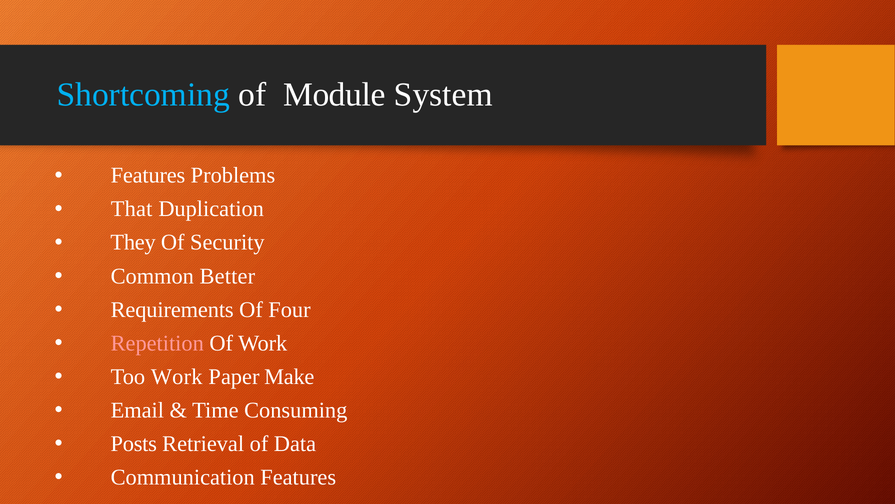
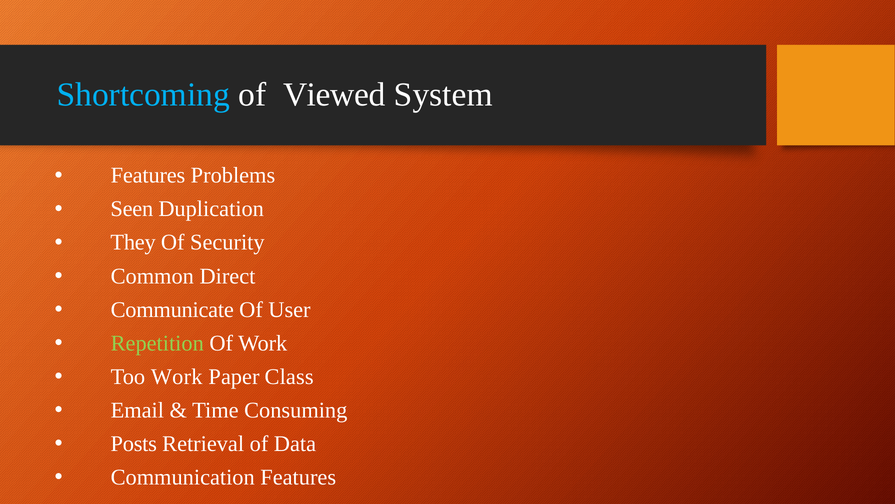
Module: Module -> Viewed (334, 95)
That: That -> Seen (132, 209)
Better: Better -> Direct (227, 276)
Requirements: Requirements -> Communicate (172, 309)
Four: Four -> User (289, 309)
Repetition colour: pink -> light green (157, 343)
Make: Make -> Class (289, 376)
